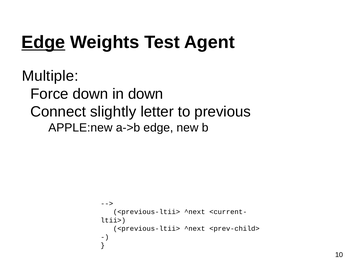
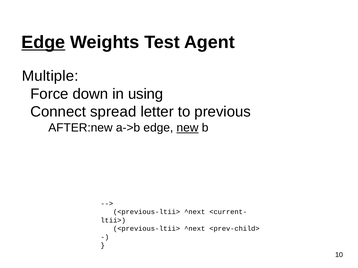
in down: down -> using (146, 94)
slightly: slightly -> spread (113, 112)
APPLE:new: APPLE:new -> AFTER:new (80, 128)
new underline: none -> present (188, 128)
